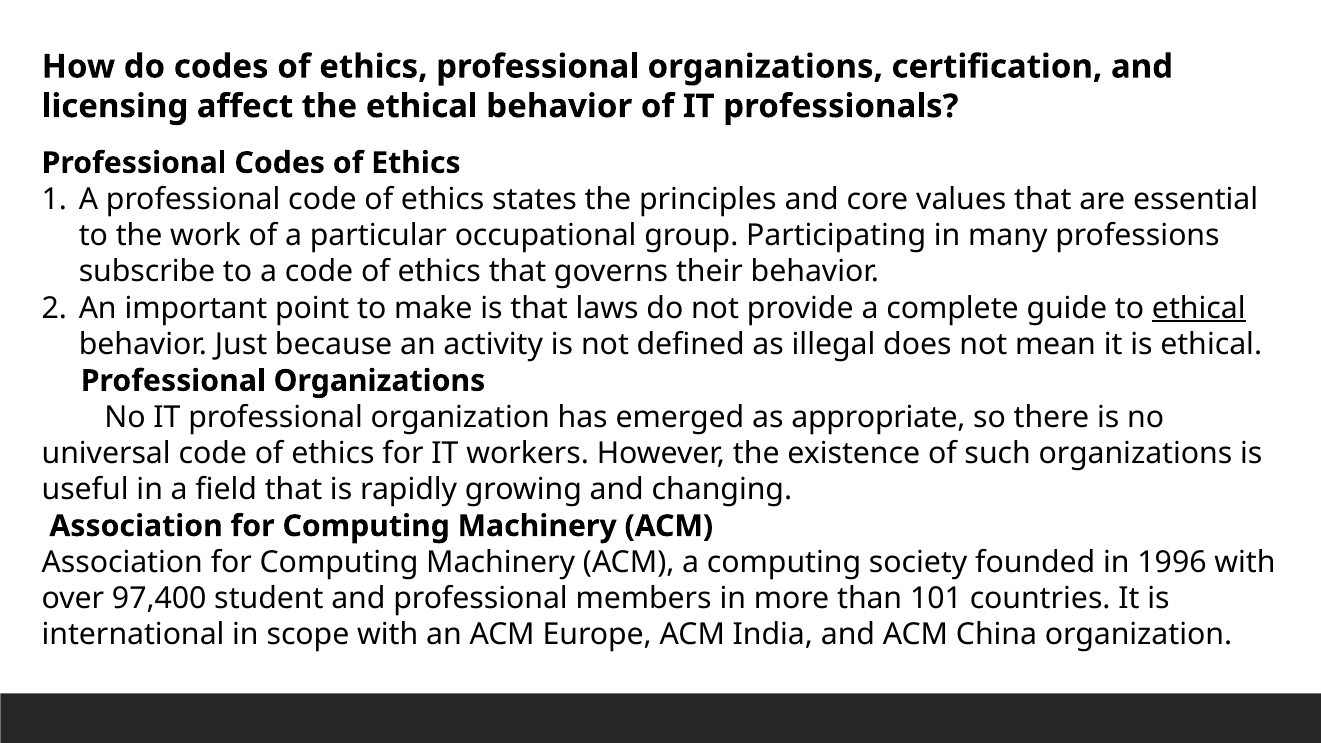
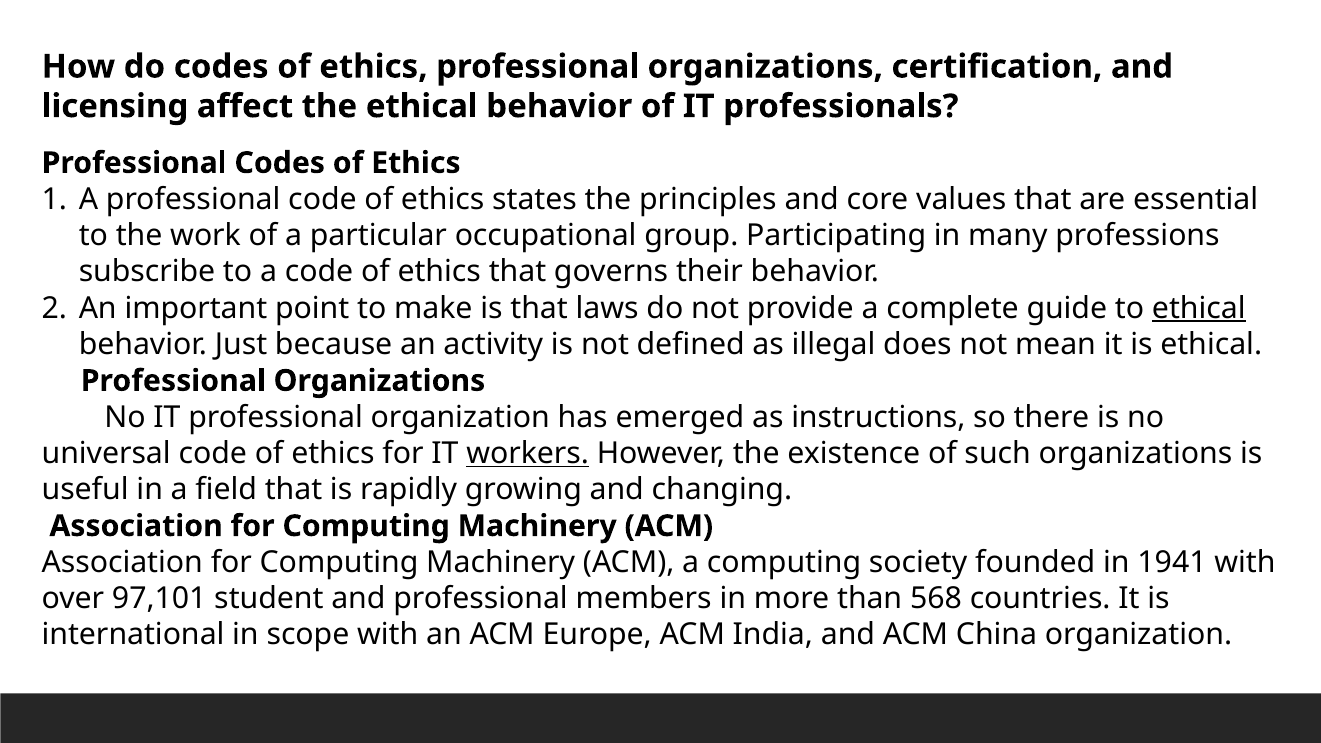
appropriate: appropriate -> instructions (878, 417)
workers underline: none -> present (528, 453)
1996: 1996 -> 1941 (1172, 562)
97,400: 97,400 -> 97,101 (159, 599)
101: 101 -> 568 (936, 599)
